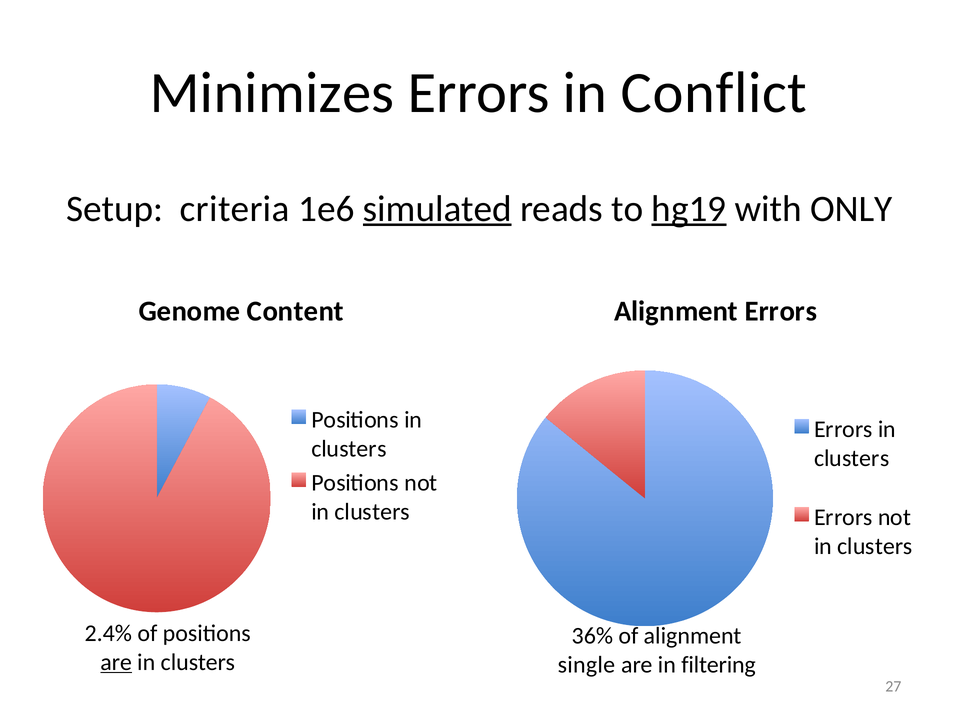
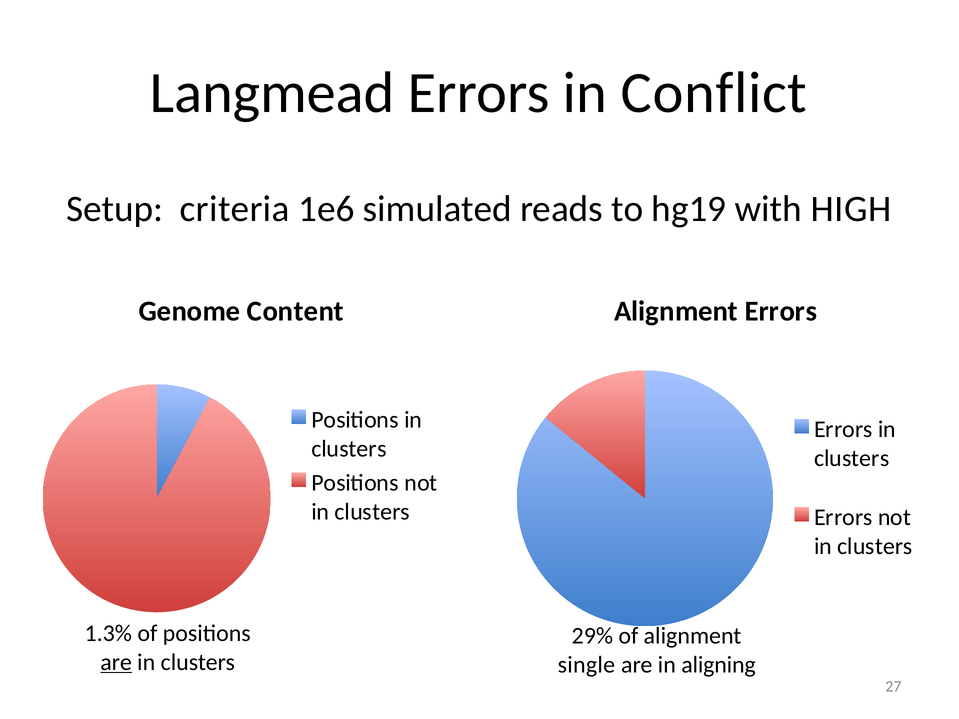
Minimizes: Minimizes -> Langmead (272, 93)
simulated underline: present -> none (437, 209)
hg19 underline: present -> none (689, 209)
ONLY: ONLY -> HIGH (851, 209)
2.4%: 2.4% -> 1.3% (108, 634)
36%: 36% -> 29% (592, 636)
filtering: filtering -> aligning (719, 665)
